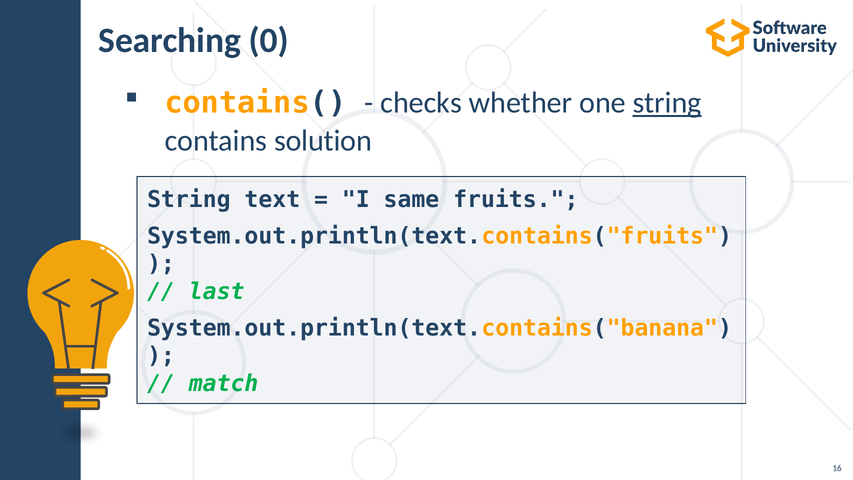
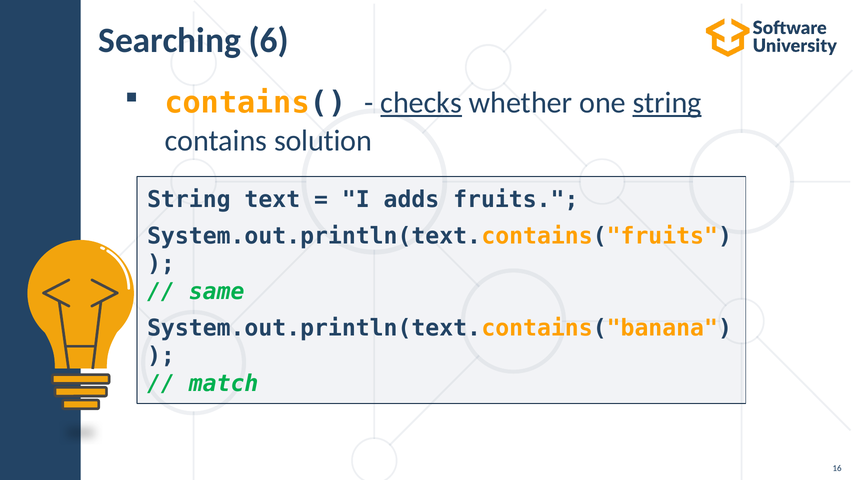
0: 0 -> 6 (269, 40)
checks underline: none -> present (421, 103)
same: same -> adds (411, 199)
last: last -> same (217, 291)
